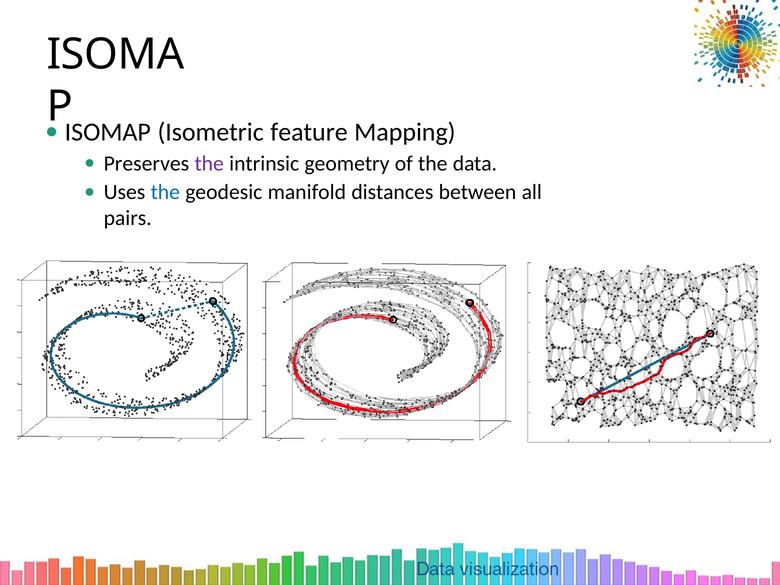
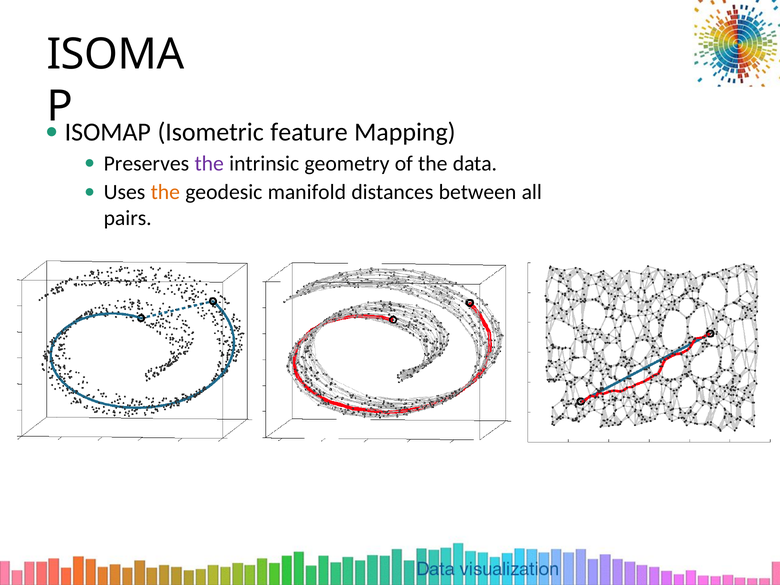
the colour: blue -> orange (165, 192)
